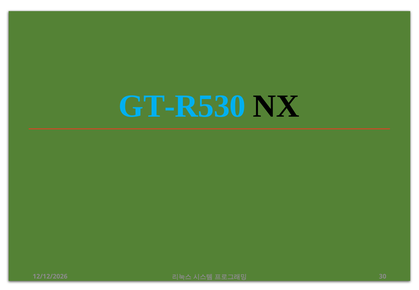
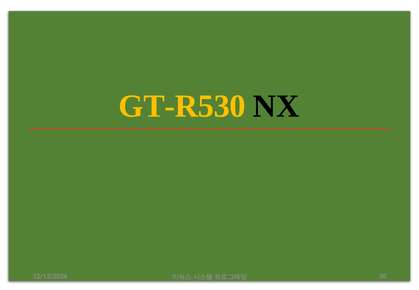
GT-R530 colour: light blue -> yellow (182, 106)
